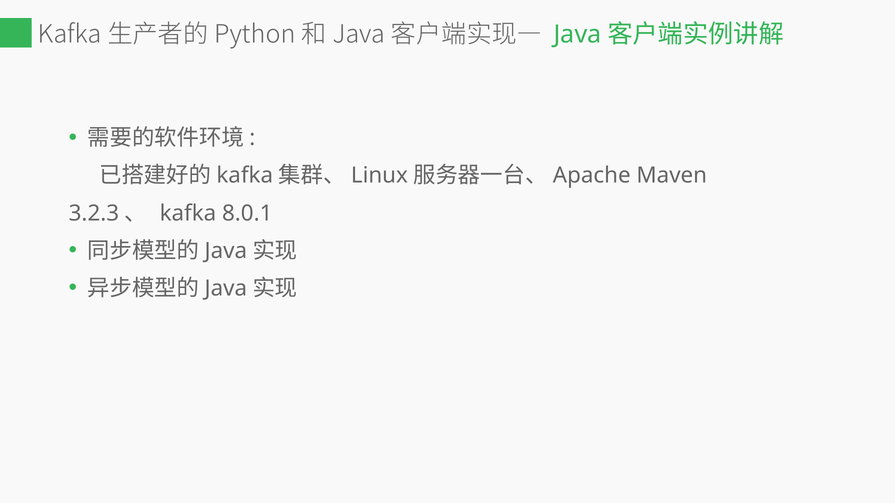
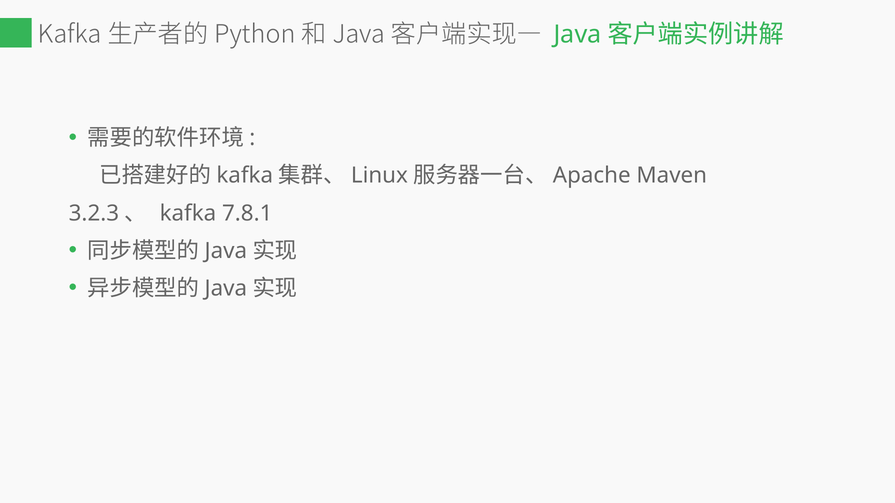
8.0.1: 8.0.1 -> 7.8.1 (247, 213)
